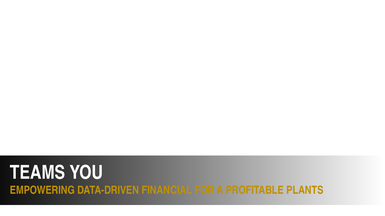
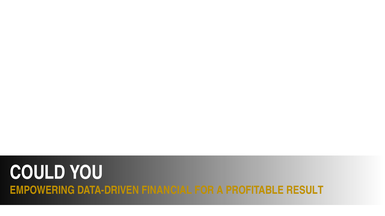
TEAMS: TEAMS -> COULD (38, 173)
PLANTS: PLANTS -> RESULT (305, 191)
